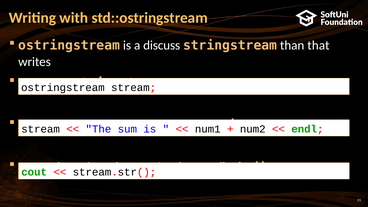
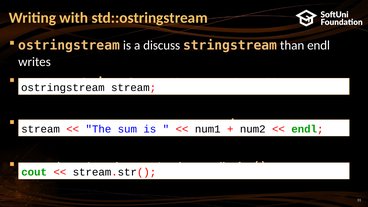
than that: that -> endl (319, 45)
